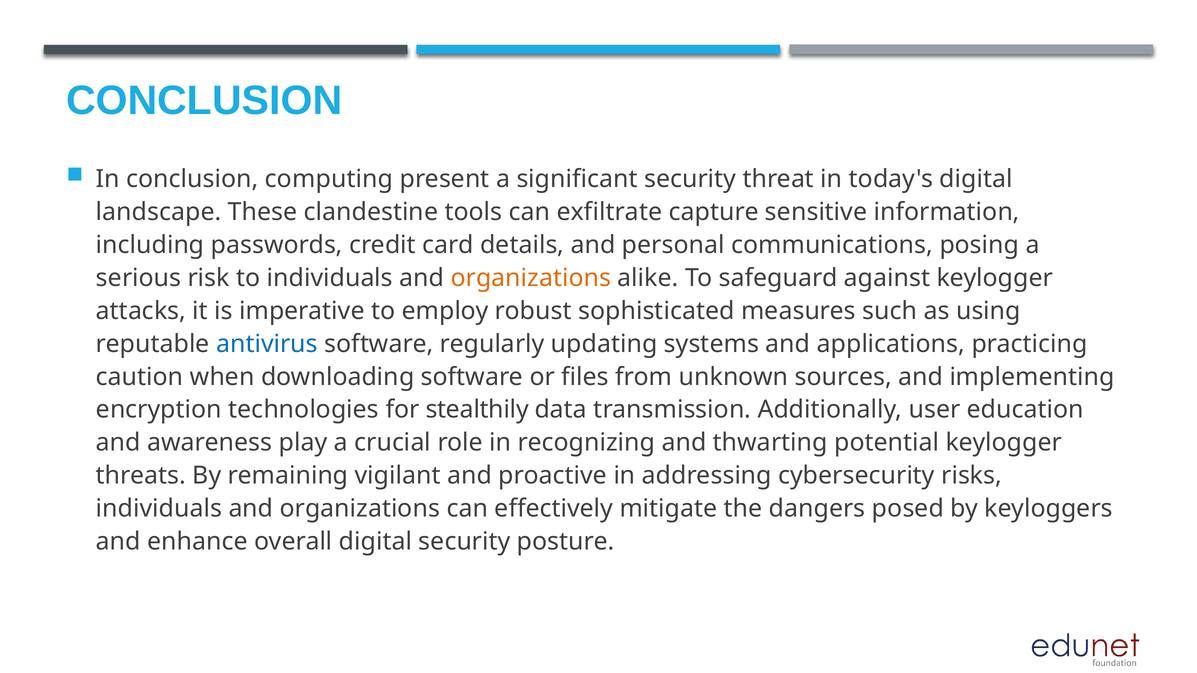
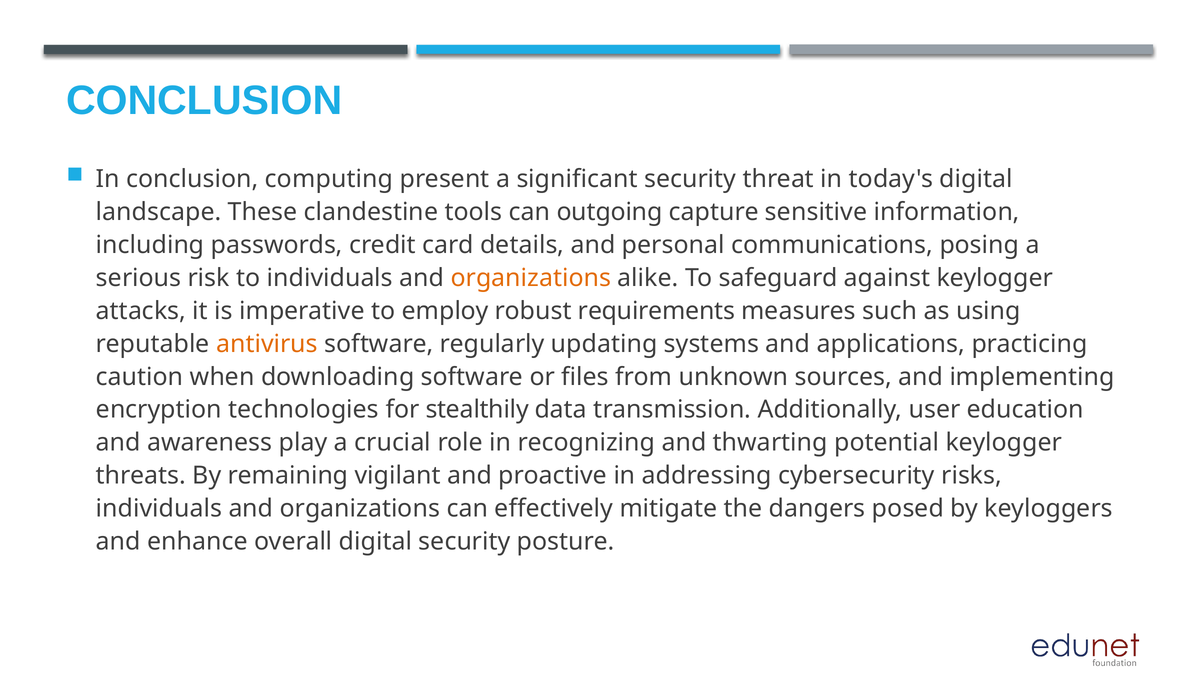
exfiltrate: exfiltrate -> outgoing (609, 212)
sophisticated: sophisticated -> requirements (656, 311)
antivirus colour: blue -> orange (267, 344)
